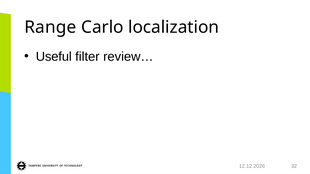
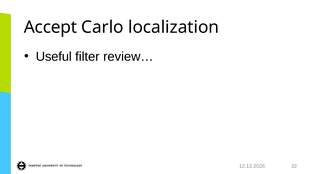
Range: Range -> Accept (50, 27)
